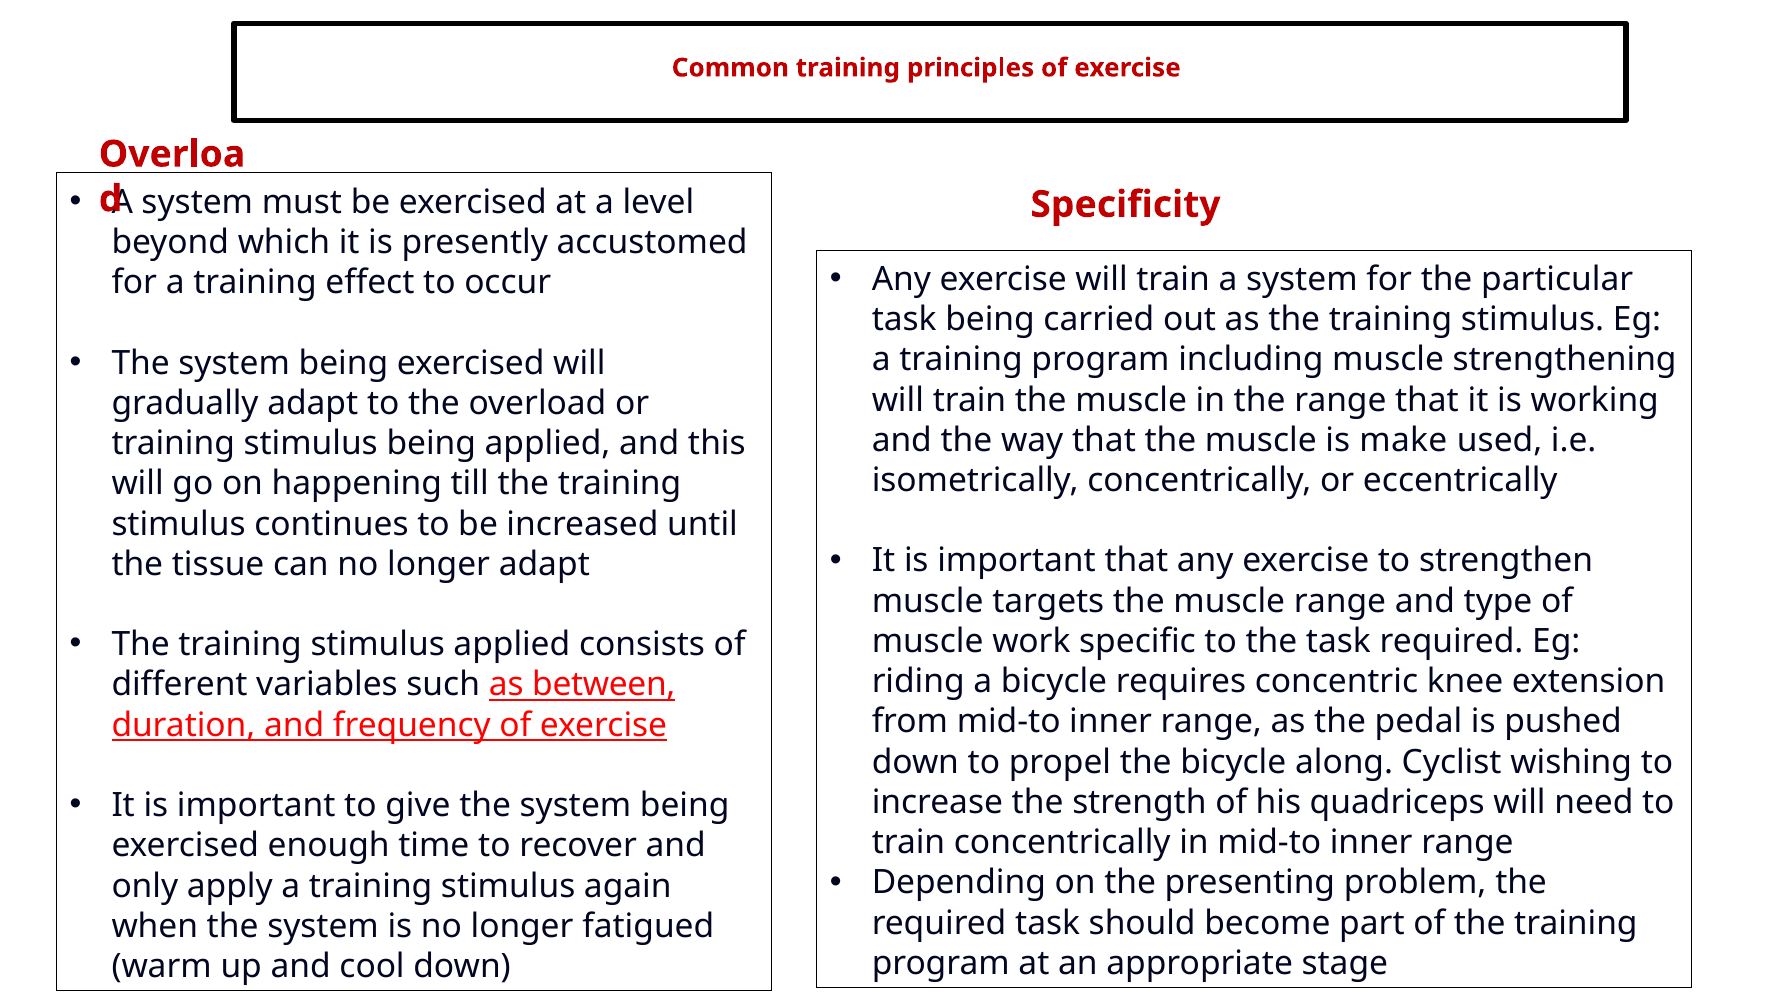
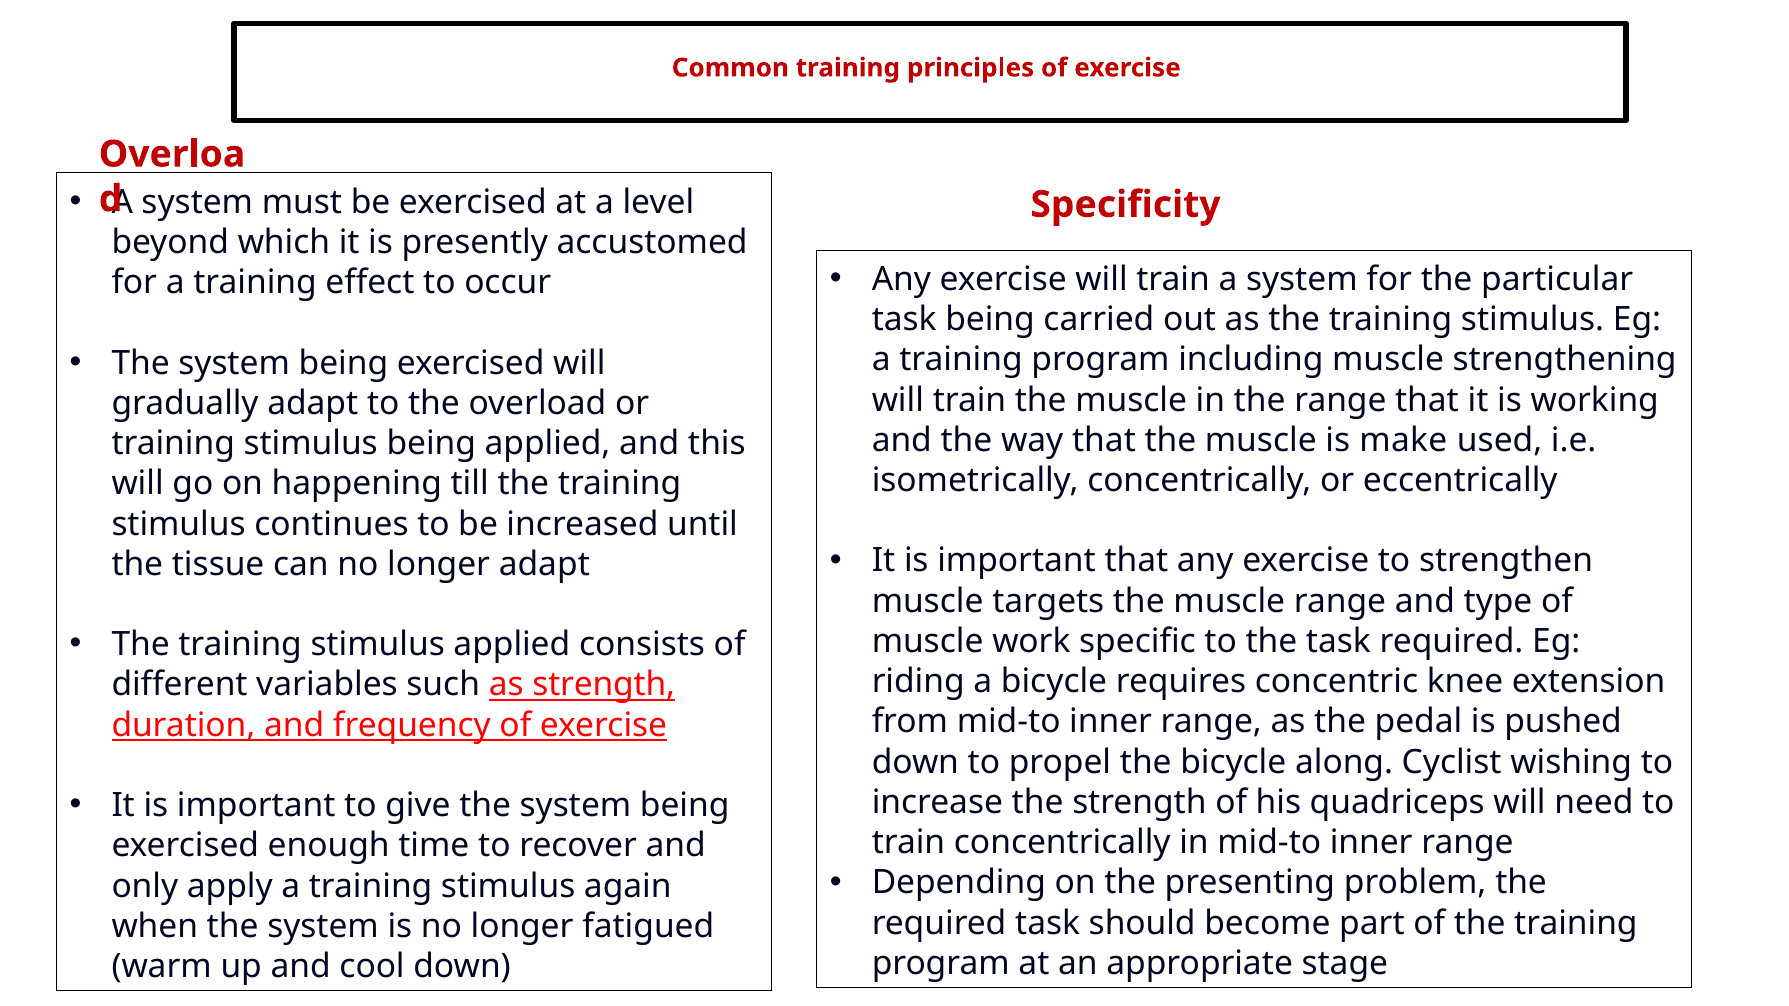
as between: between -> strength (604, 685)
